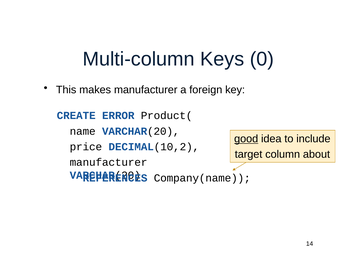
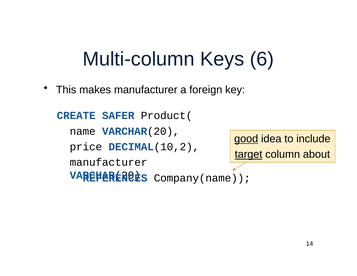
0: 0 -> 6 (262, 59)
ERROR: ERROR -> SAFER (118, 116)
target underline: none -> present (249, 154)
